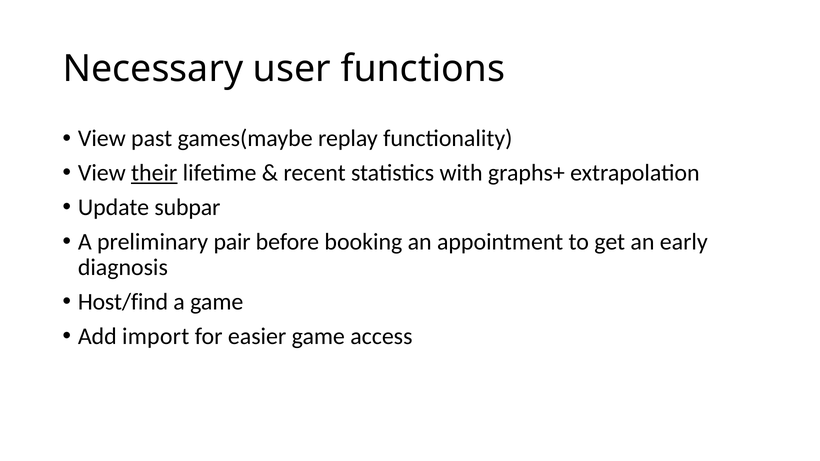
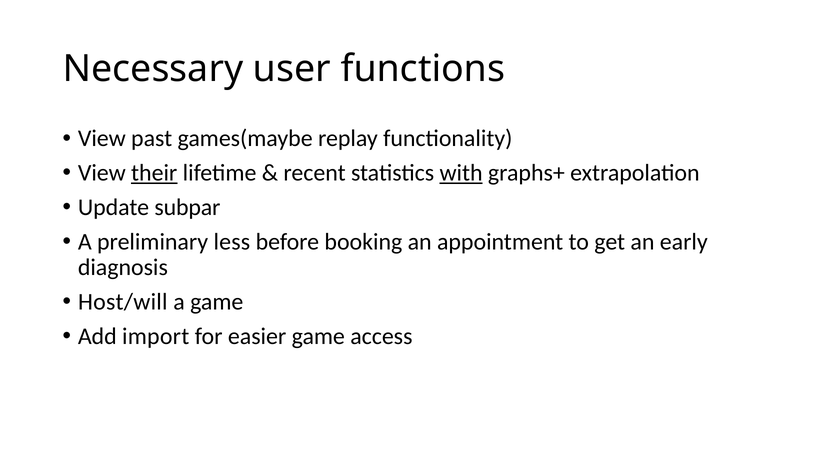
with underline: none -> present (461, 173)
pair: pair -> less (232, 242)
Host/find: Host/find -> Host/will (123, 302)
